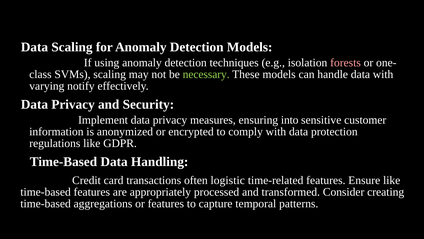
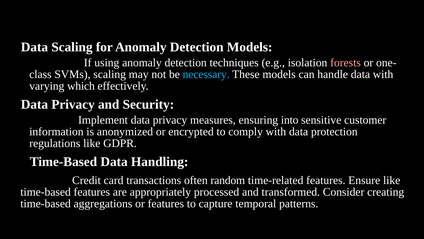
necessary colour: light green -> light blue (206, 74)
notify: notify -> which (81, 86)
logistic: logistic -> random (228, 180)
